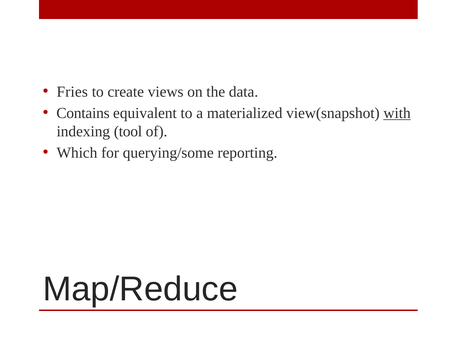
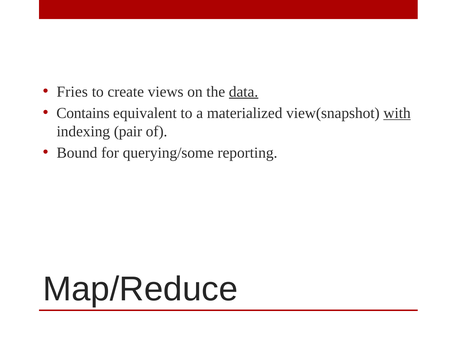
data underline: none -> present (244, 92)
tool: tool -> pair (128, 131)
Which: Which -> Bound (77, 153)
